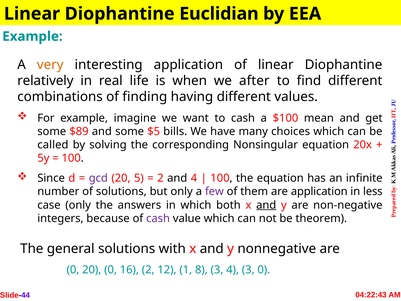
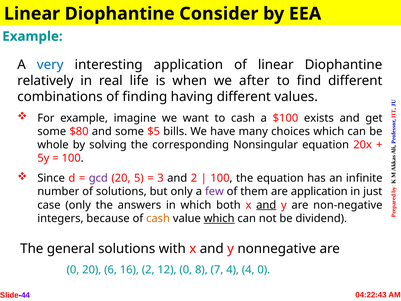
Euclidian: Euclidian -> Consider (219, 14)
very colour: orange -> blue (50, 65)
mean: mean -> exists (319, 118)
$89: $89 -> $80 (79, 131)
called: called -> whole (53, 145)
2: 2 -> 3 (160, 178)
and 4: 4 -> 2 (194, 178)
less: less -> just (373, 191)
cash colour: purple -> orange (158, 218)
which underline: none -> present (219, 218)
theorem: theorem -> dividend (321, 218)
20 0: 0 -> 6 (111, 270)
12 1: 1 -> 0 (186, 270)
8 3: 3 -> 7 (217, 270)
4 3: 3 -> 4 (248, 270)
